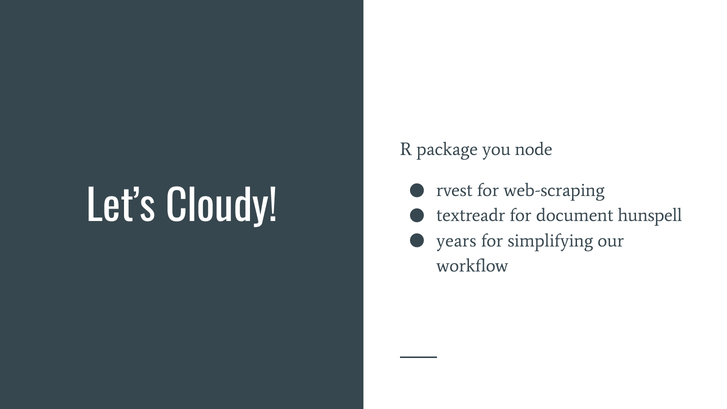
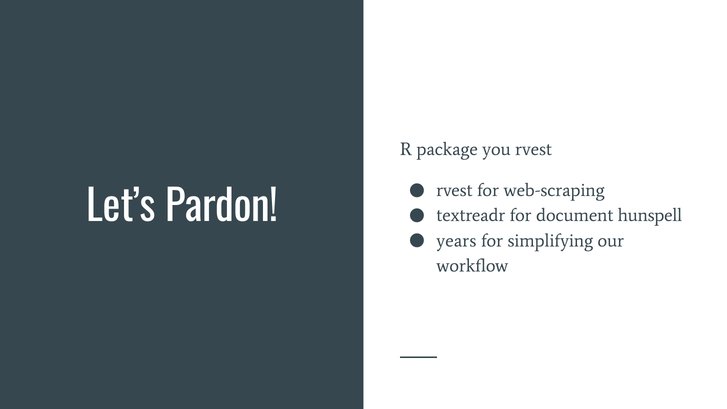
you node: node -> rvest (534, 149)
Cloudy: Cloudy -> Pardon (222, 207)
